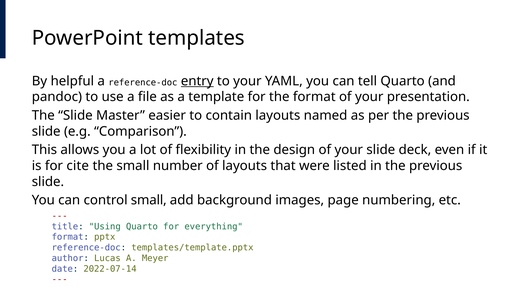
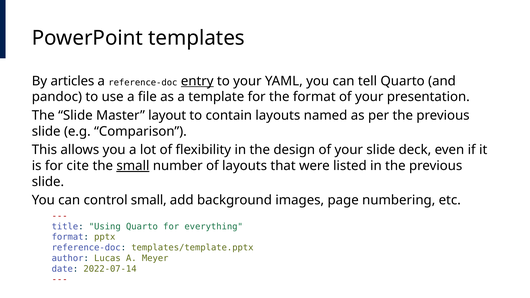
helpful: helpful -> articles (72, 81)
easier: easier -> layout (167, 116)
small underline: none -> present (133, 166)
